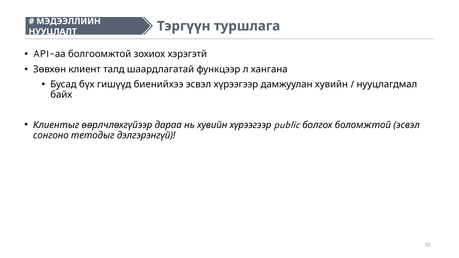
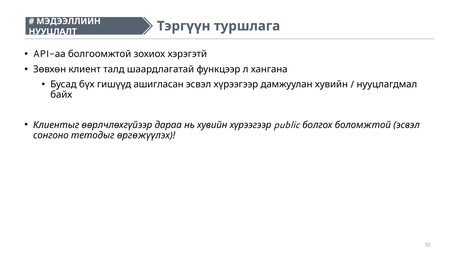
биенийхээ: биенийхээ -> ашигласан (159, 84)
дэлгэрэнгүй: дэлгэрэнгүй -> өргөжүүлэх (146, 135)
